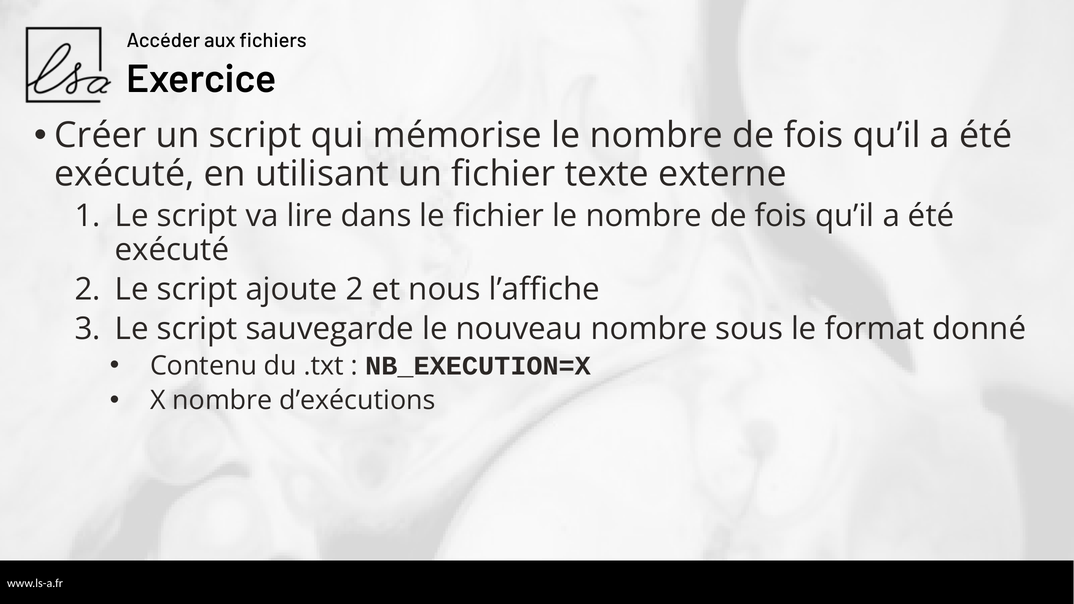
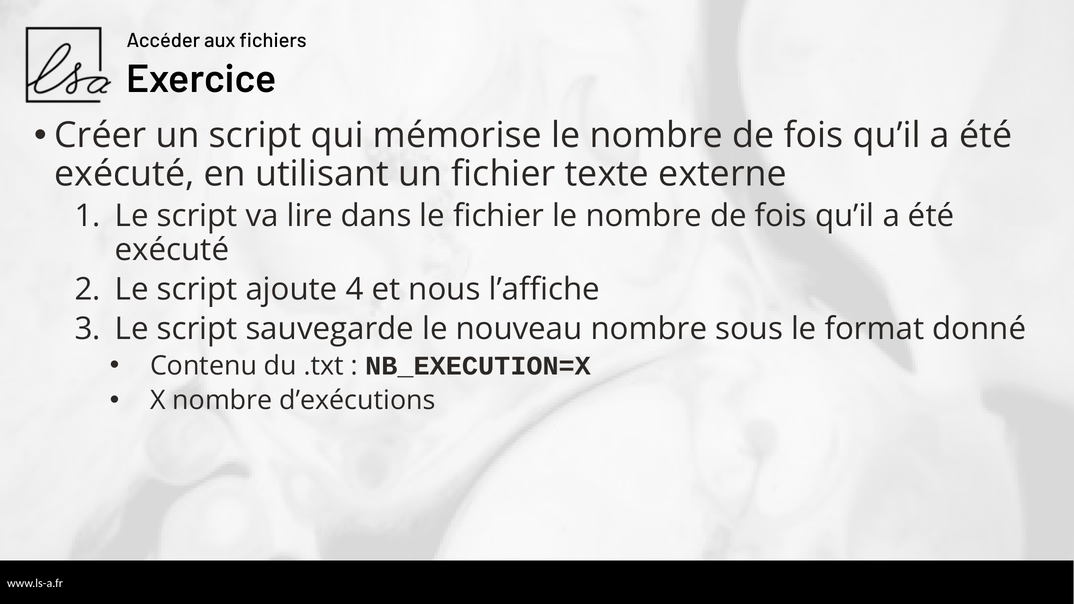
ajoute 2: 2 -> 4 (355, 289)
